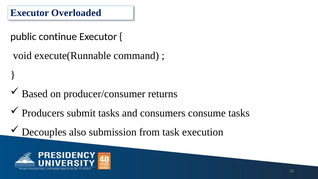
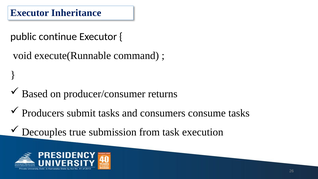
Overloaded: Overloaded -> Inheritance (76, 13)
also: also -> true (78, 132)
